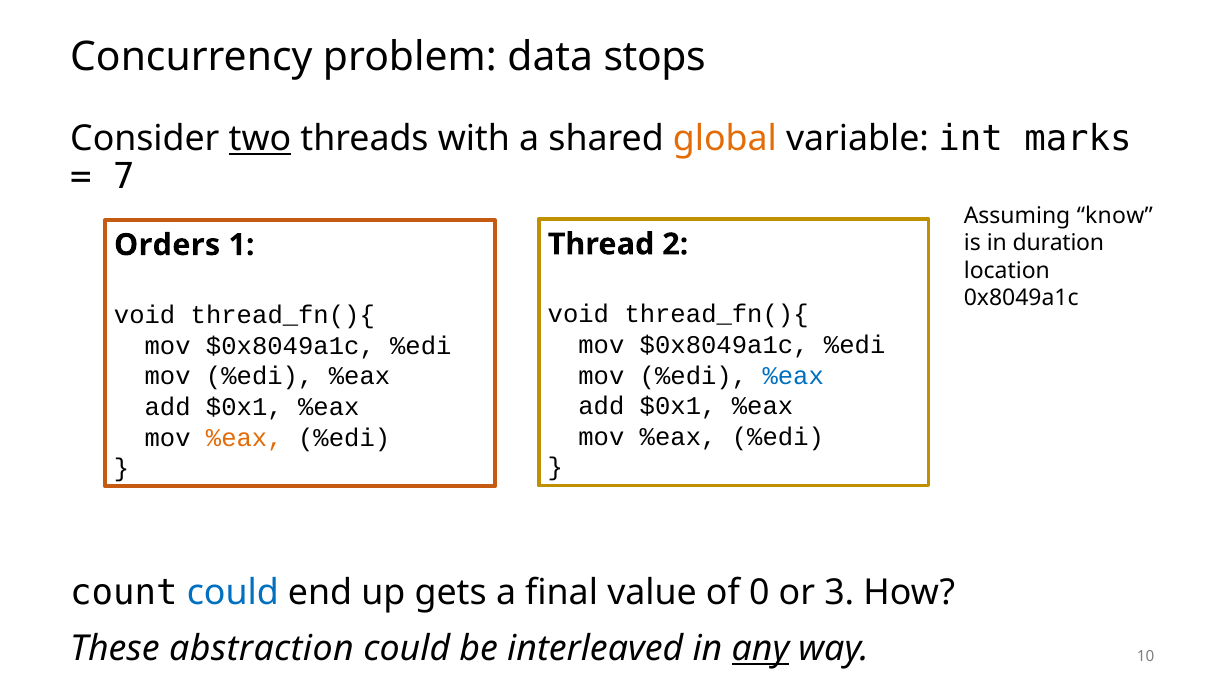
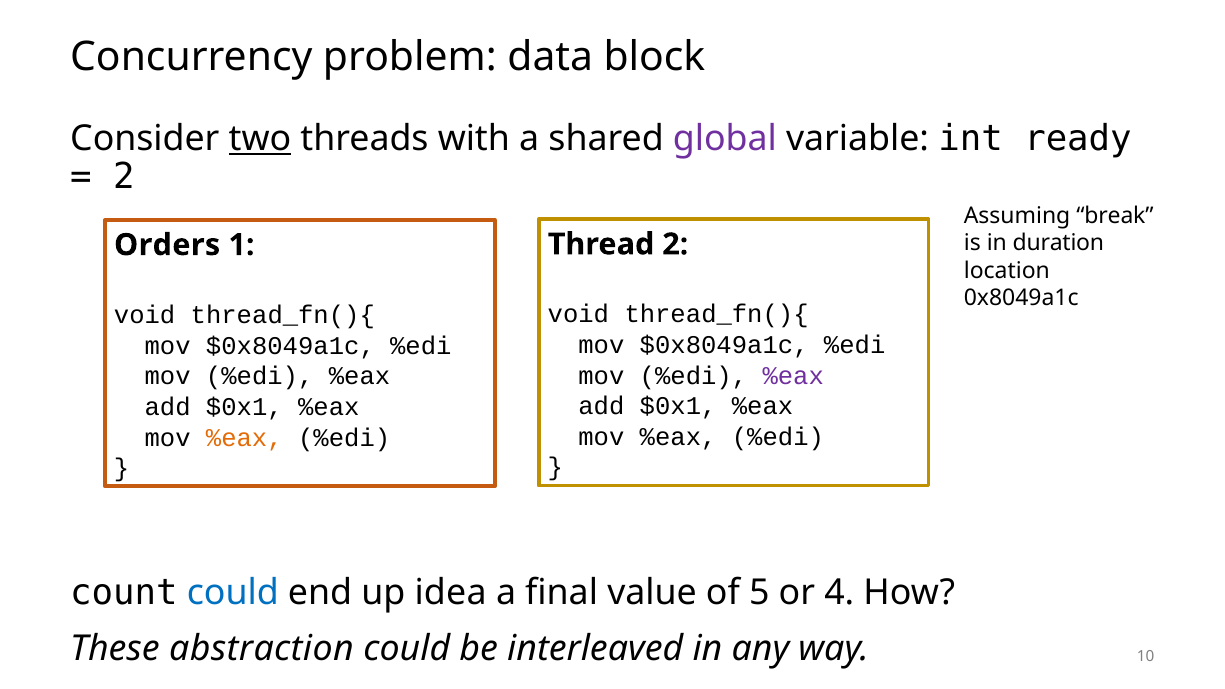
stops: stops -> block (654, 57)
global colour: orange -> purple (725, 139)
marks: marks -> ready (1078, 139)
7: 7 -> 2 (124, 177)
know: know -> break (1115, 216)
%eax colour: blue -> purple (793, 376)
gets: gets -> idea (451, 593)
0: 0 -> 5 (759, 593)
3: 3 -> 4 (839, 593)
any underline: present -> none (760, 649)
